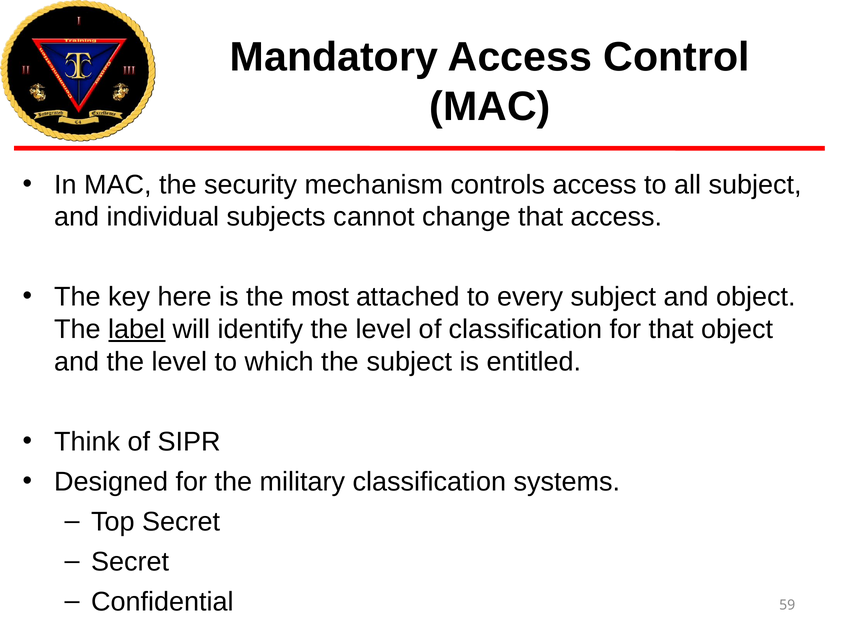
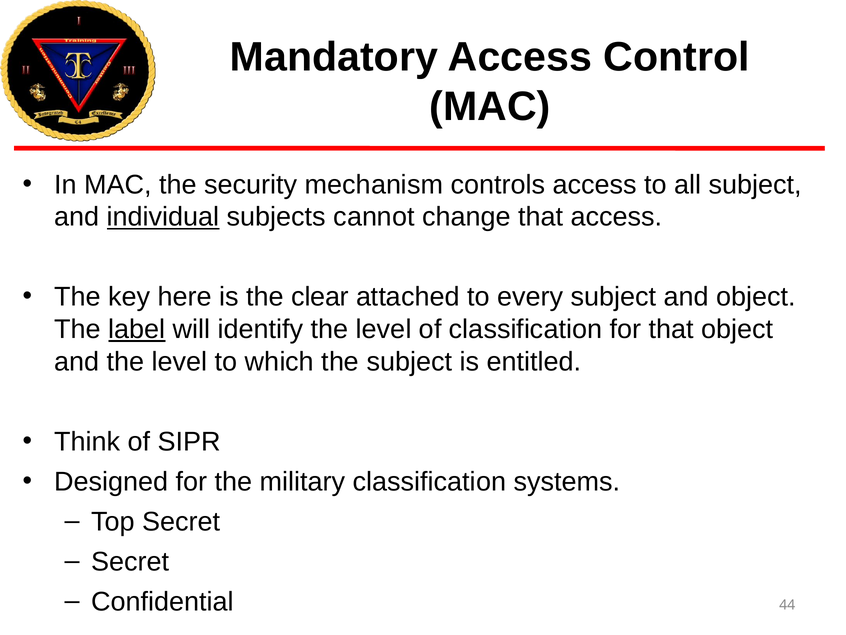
individual underline: none -> present (163, 217)
most: most -> clear (320, 297)
59: 59 -> 44 (787, 605)
